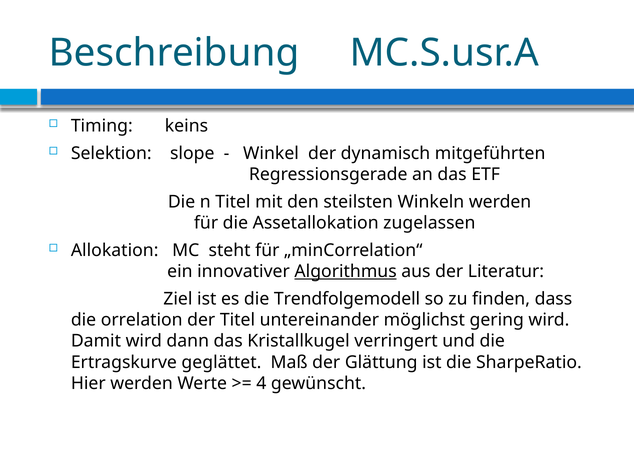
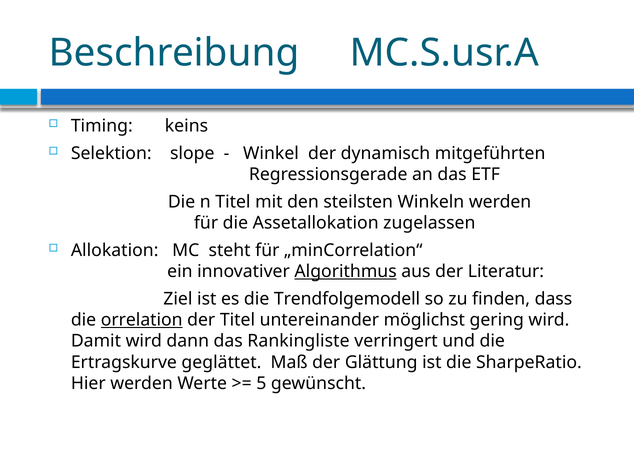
orrelation underline: none -> present (142, 320)
Kristallkugel: Kristallkugel -> Rankingliste (298, 341)
4: 4 -> 5 (261, 383)
